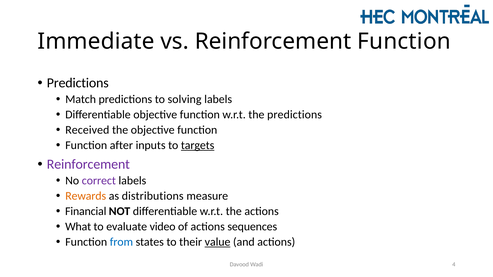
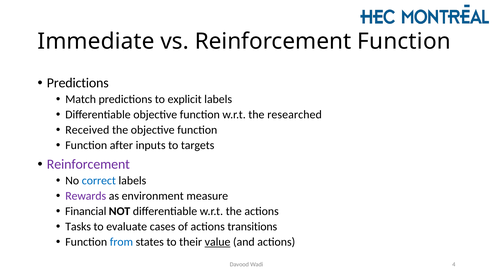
solving: solving -> explicit (185, 100)
the predictions: predictions -> researched (295, 115)
targets underline: present -> none (198, 145)
correct colour: purple -> blue (99, 181)
Rewards colour: orange -> purple (86, 196)
distributions: distributions -> environment (153, 196)
What: What -> Tasks (78, 227)
video: video -> cases (163, 227)
sequences: sequences -> transitions (252, 227)
